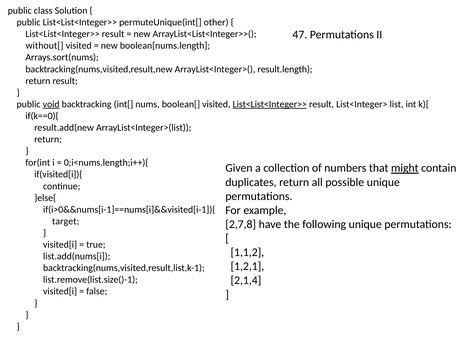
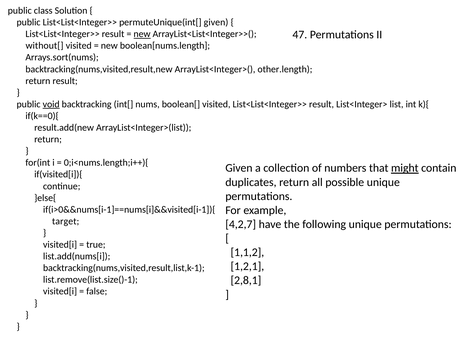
permuteUnique(int[ other: other -> given (216, 22)
new underline: none -> present (142, 34)
result.length: result.length -> other.length (285, 69)
List<List<Integer>> underline: present -> none (270, 104)
2,7,8: 2,7,8 -> 4,2,7 (241, 224)
2,1,4: 2,1,4 -> 2,8,1 (246, 280)
